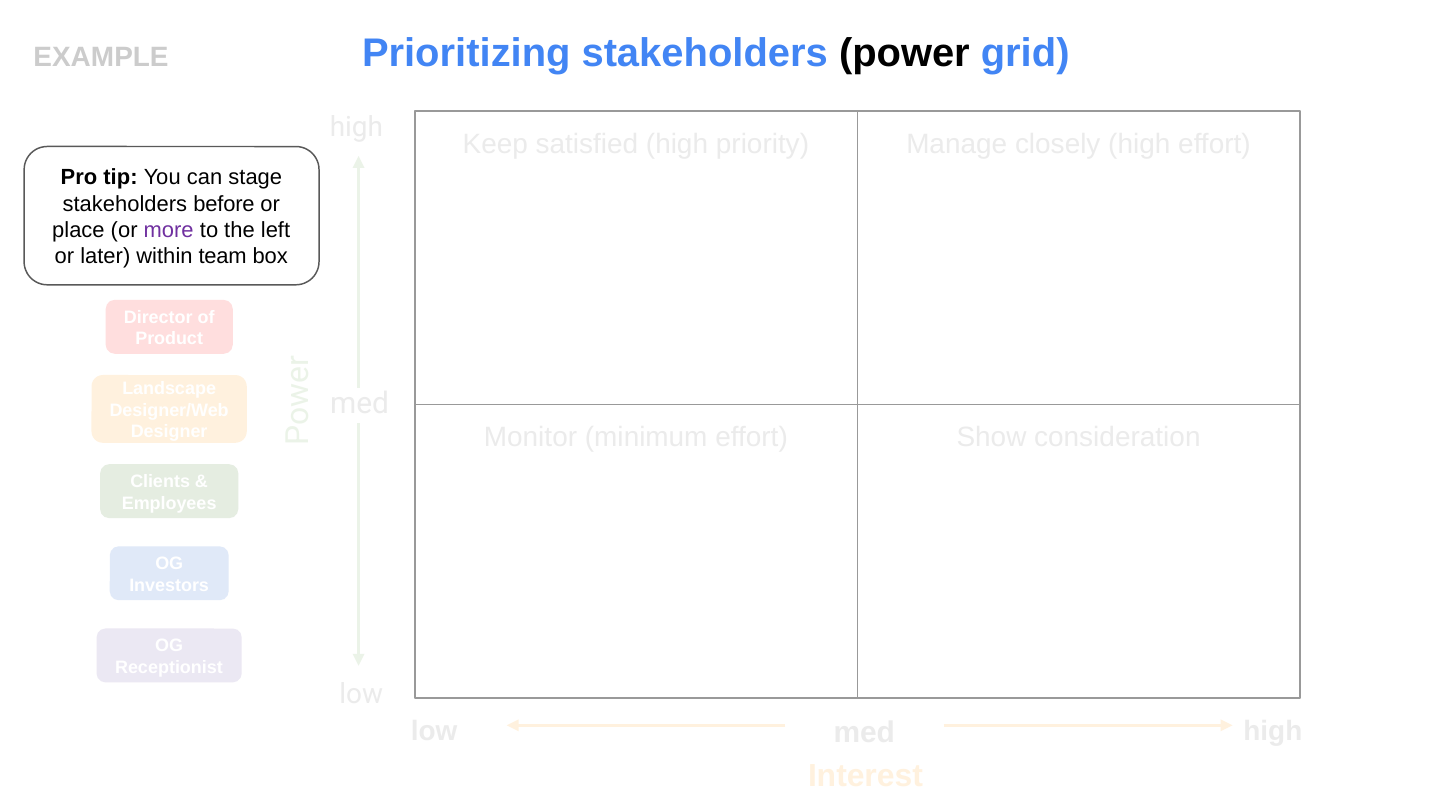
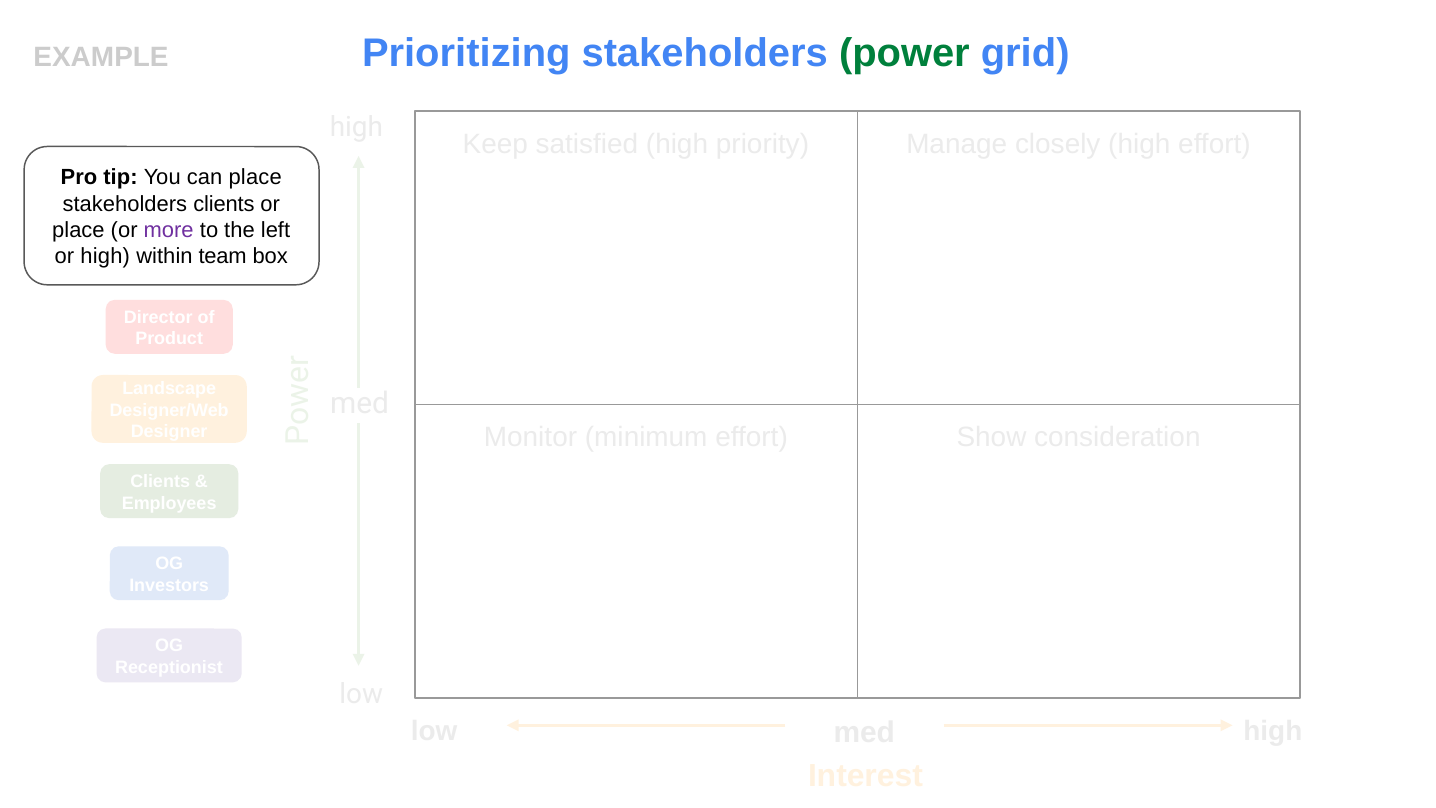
power colour: black -> green (904, 53)
can stage: stage -> place (255, 178)
stakeholders before: before -> clients (224, 204)
or later: later -> high (105, 257)
